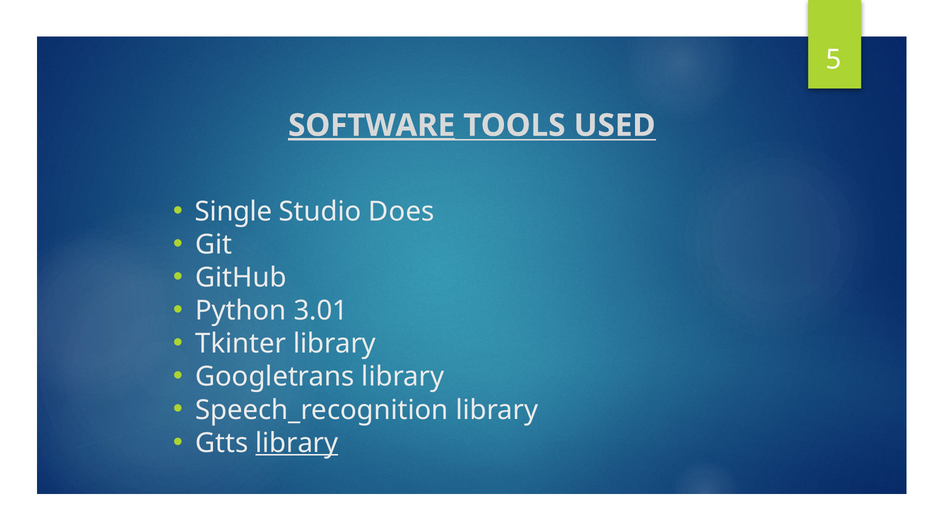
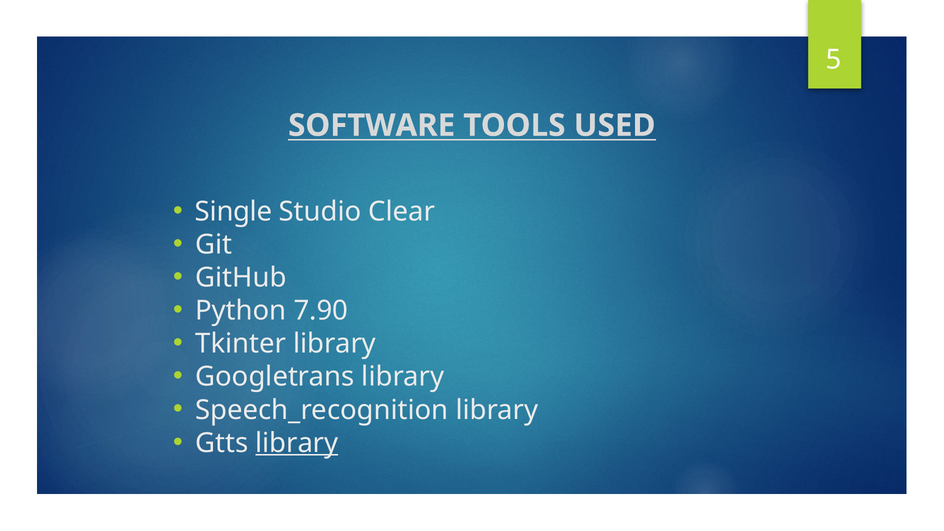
SOFTWARE underline: present -> none (372, 125)
Does: Does -> Clear (402, 212)
3.01: 3.01 -> 7.90 (321, 311)
